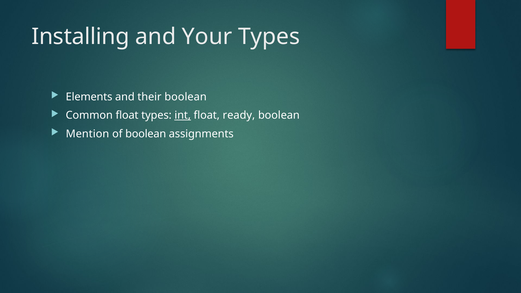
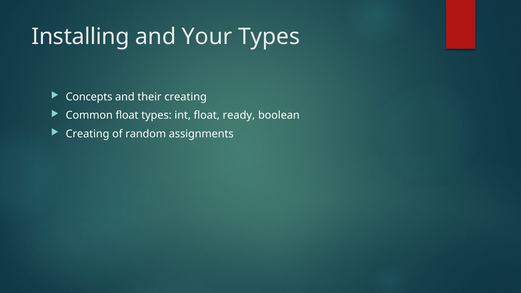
Elements: Elements -> Concepts (89, 97)
their boolean: boolean -> creating (186, 97)
int underline: present -> none (183, 115)
Mention: Mention -> Creating (88, 134)
of boolean: boolean -> random (146, 134)
